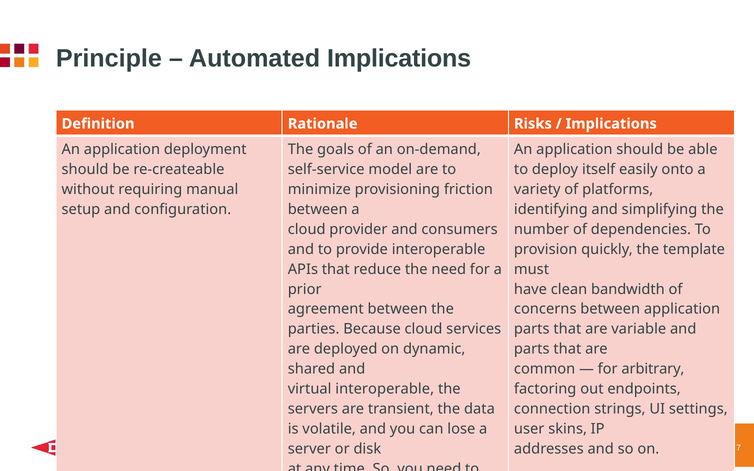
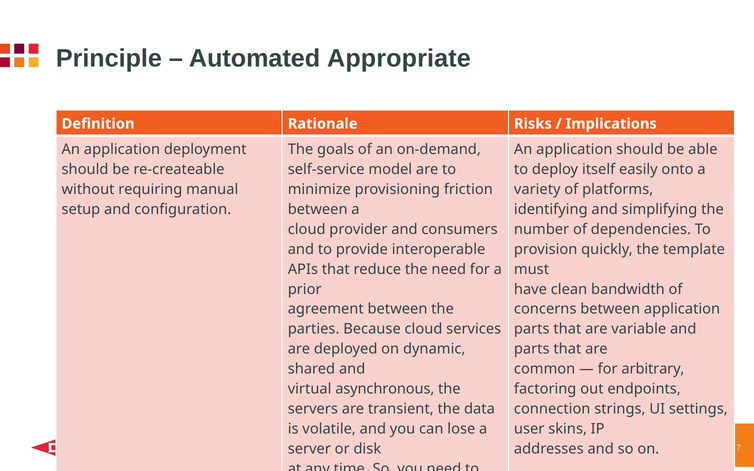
Automated Implications: Implications -> Appropriate (399, 59)
virtual interoperable: interoperable -> asynchronous (385, 389)
